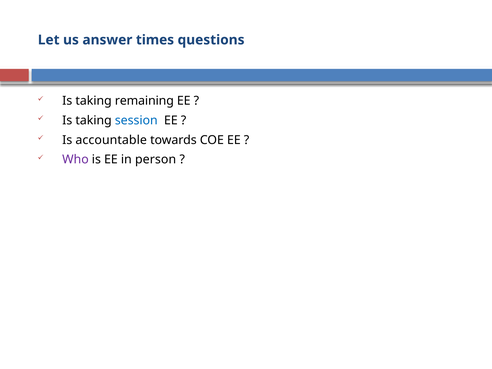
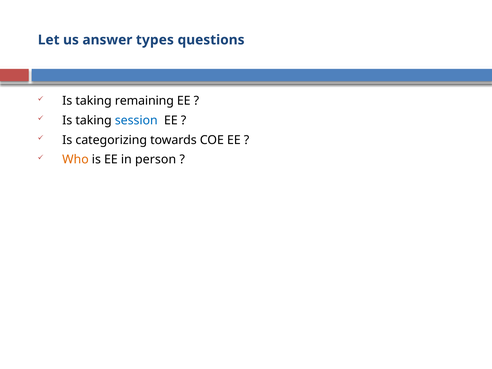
times: times -> types (155, 40)
accountable: accountable -> categorizing (111, 140)
Who colour: purple -> orange (75, 160)
